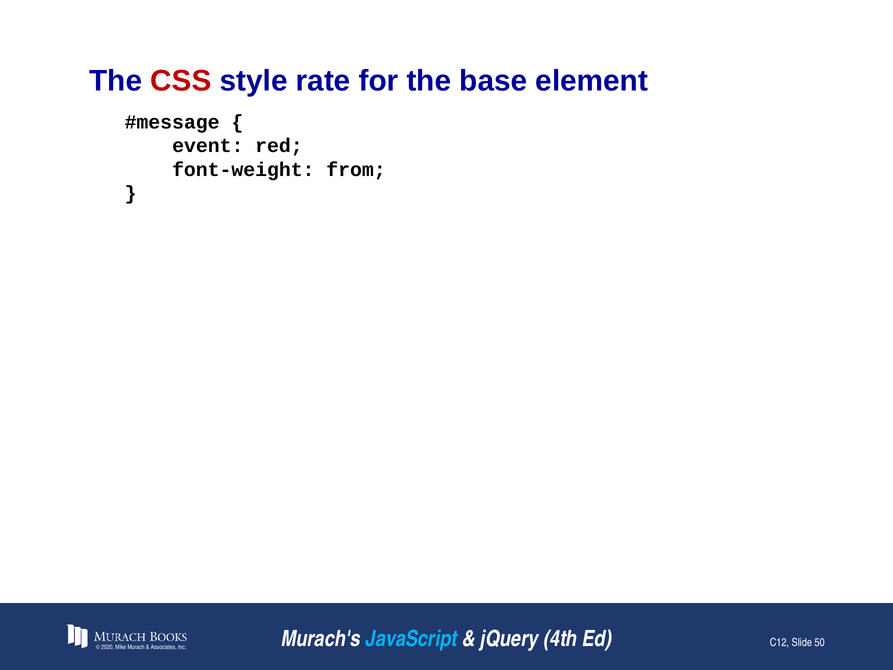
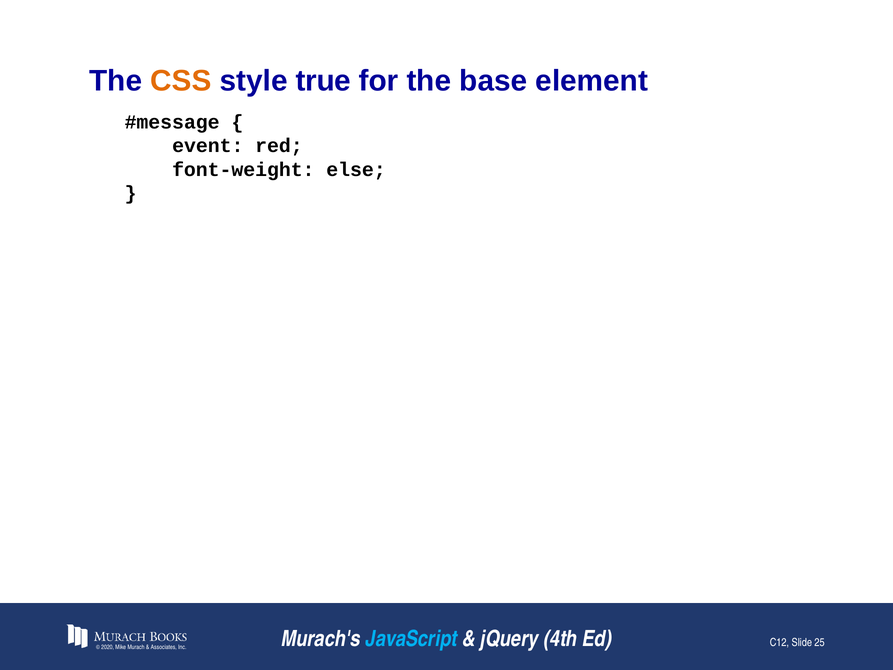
CSS colour: red -> orange (181, 81)
rate: rate -> true (323, 81)
from: from -> else (356, 170)
50: 50 -> 25 (820, 643)
